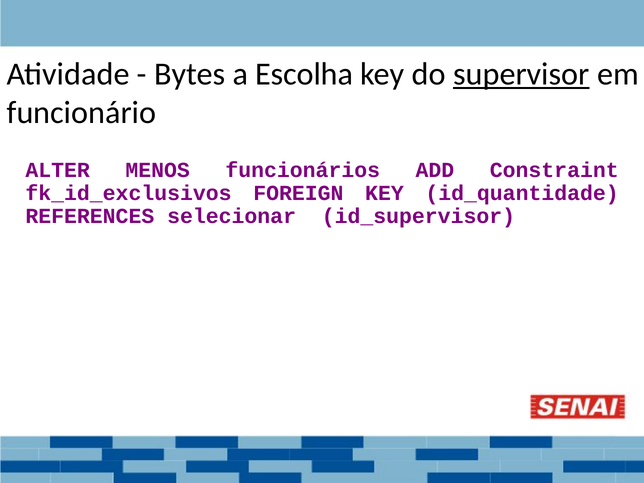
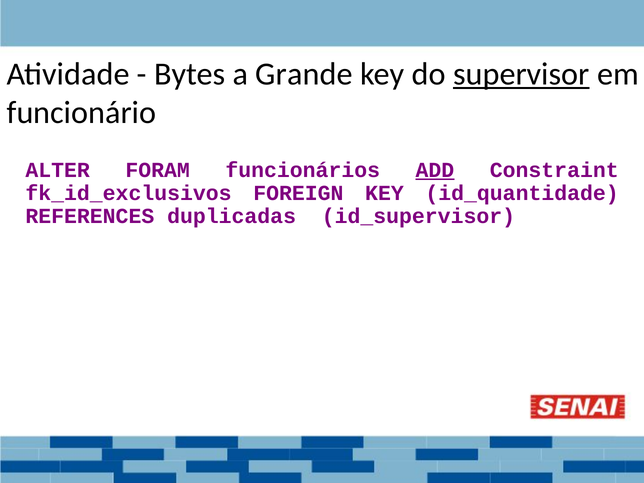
Escolha: Escolha -> Grande (304, 74)
MENOS: MENOS -> FORAM (158, 170)
ADD underline: none -> present (435, 170)
selecionar: selecionar -> duplicadas (232, 216)
